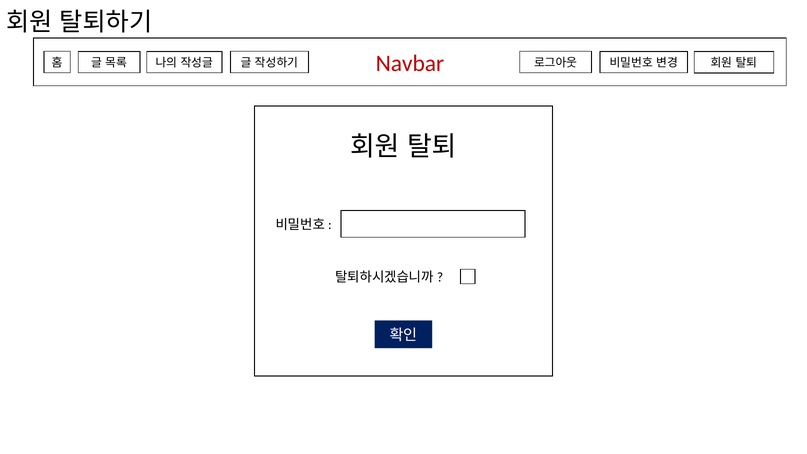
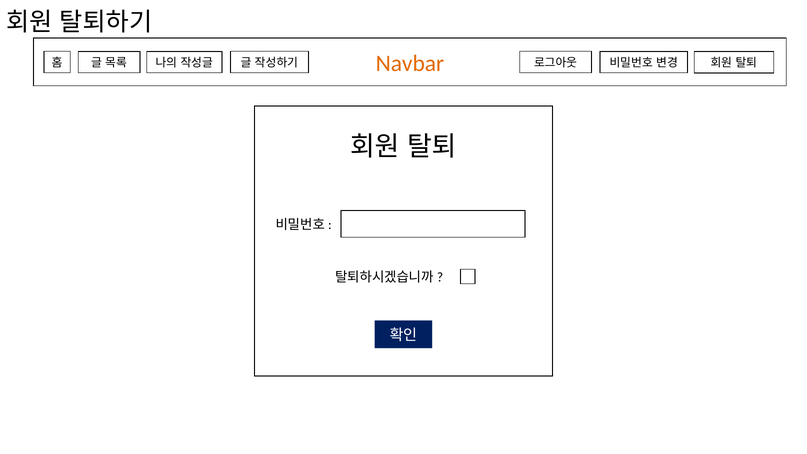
Navbar colour: red -> orange (410, 64)
